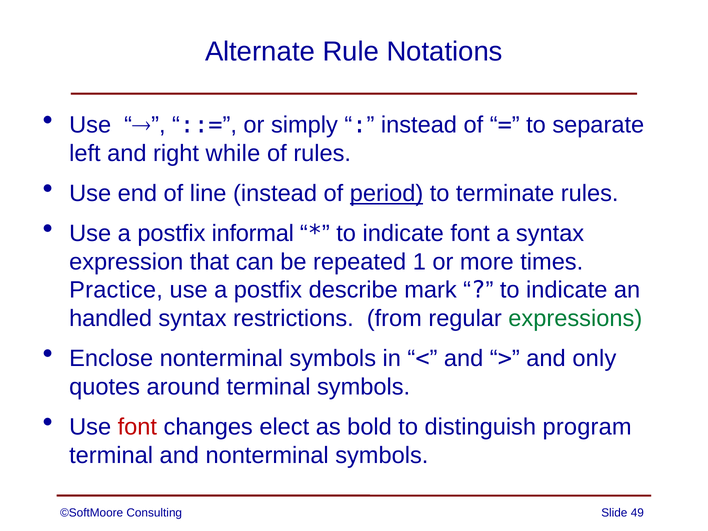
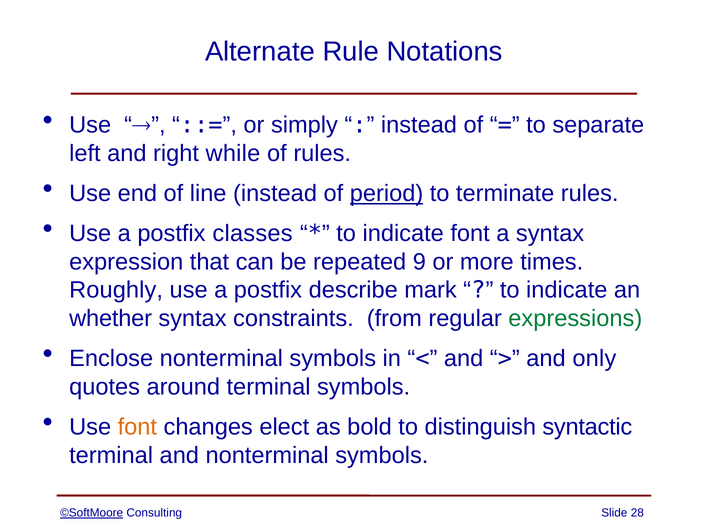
informal: informal -> classes (253, 234)
1: 1 -> 9 (419, 262)
Practice: Practice -> Roughly (116, 290)
handled: handled -> whether (111, 318)
restrictions: restrictions -> constraints (293, 318)
font colour: red -> orange (137, 427)
program: program -> syntactic (587, 427)
©SoftMoore underline: none -> present (92, 513)
49: 49 -> 28 (637, 513)
